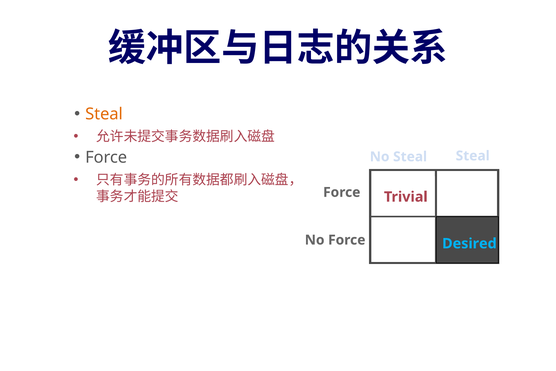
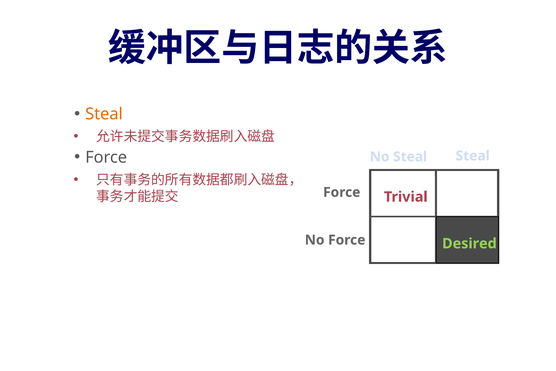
Desired colour: light blue -> light green (469, 243)
